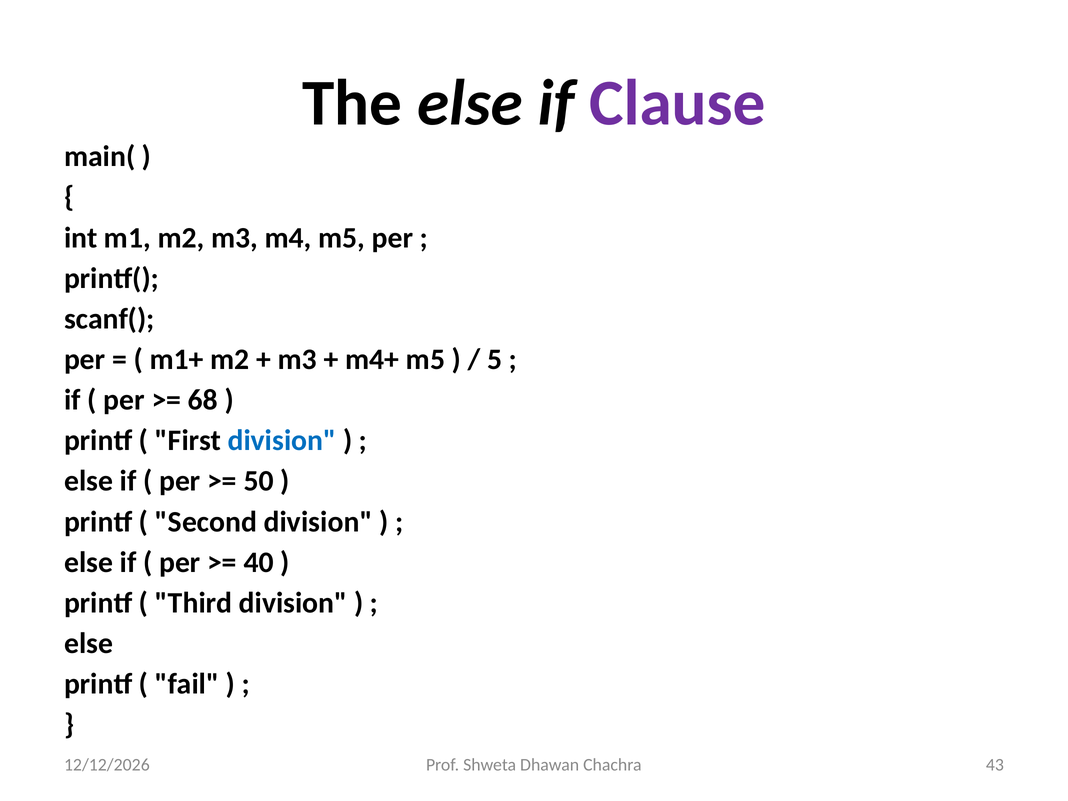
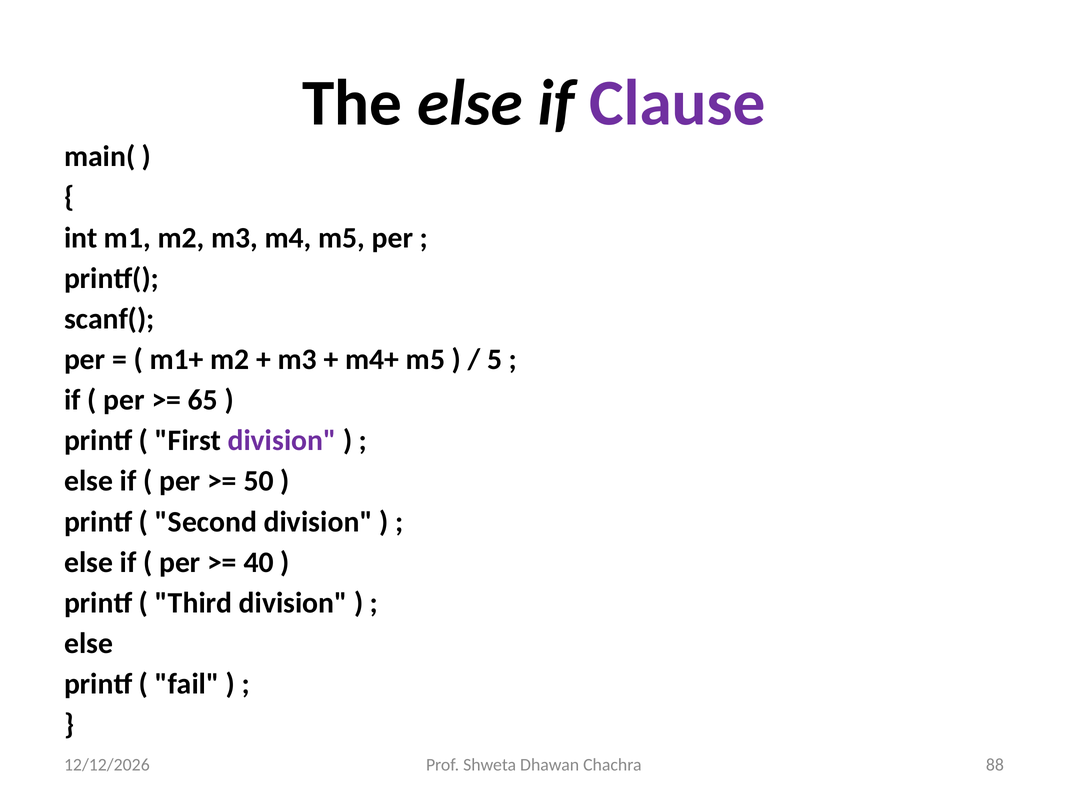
68: 68 -> 65 (203, 400)
division colour: blue -> purple (282, 441)
43: 43 -> 88 (995, 765)
